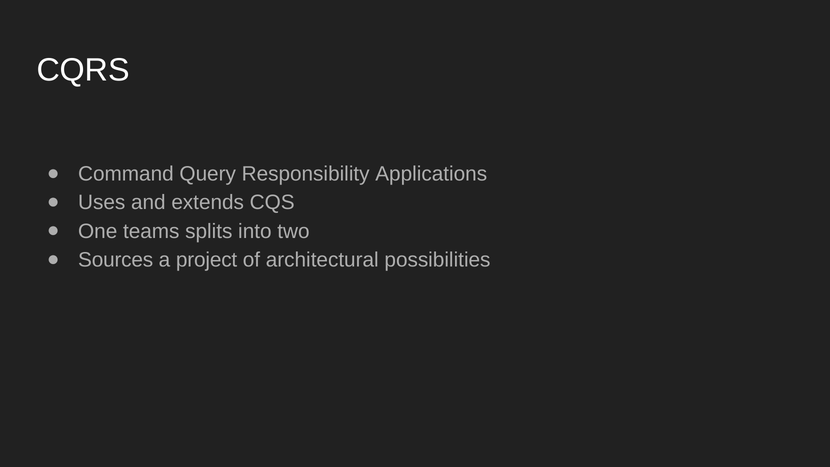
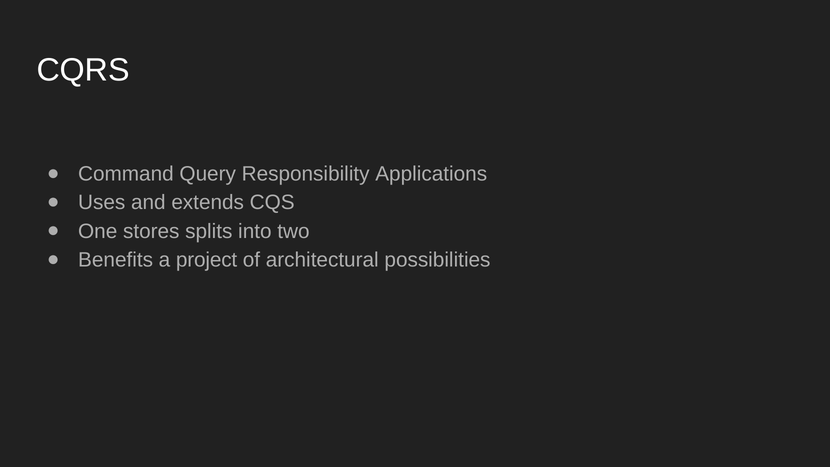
teams: teams -> stores (151, 231)
Sources: Sources -> Benefits (116, 260)
